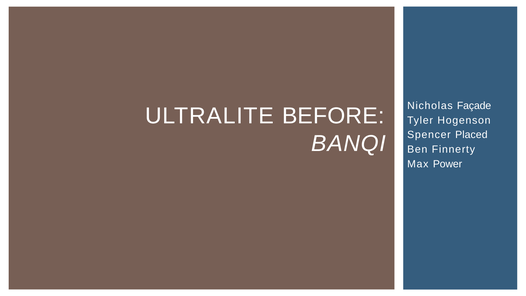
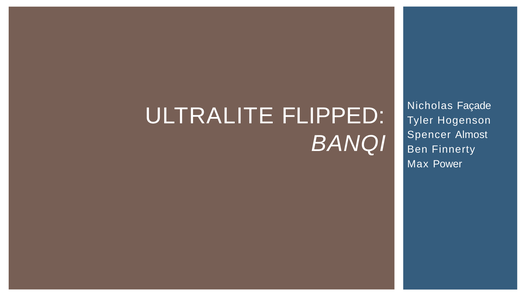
BEFORE: BEFORE -> FLIPPED (333, 116)
Placed: Placed -> Almost (471, 135)
